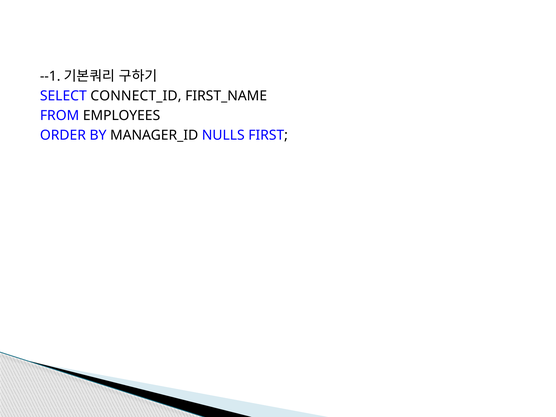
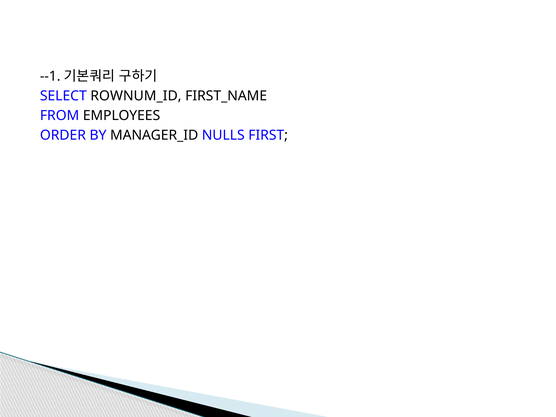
CONNECT_ID: CONNECT_ID -> ROWNUM_ID (136, 96)
